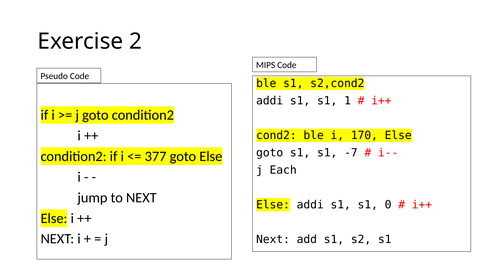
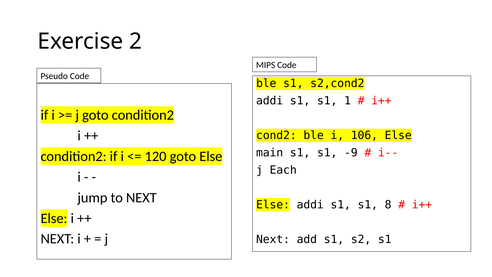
170: 170 -> 106 (364, 135)
goto: goto -> main (270, 153)
-7: -7 -> -9 (351, 153)
377: 377 -> 120 (156, 156)
0: 0 -> 8 (388, 205)
